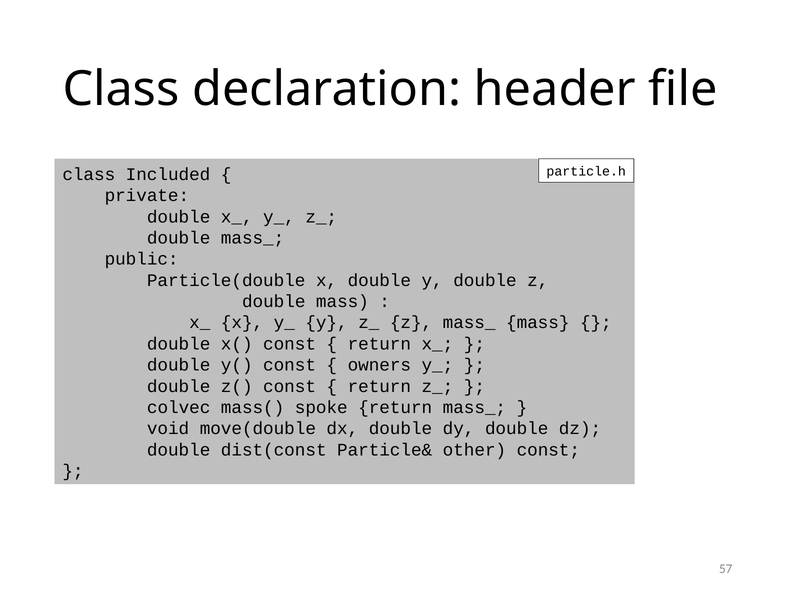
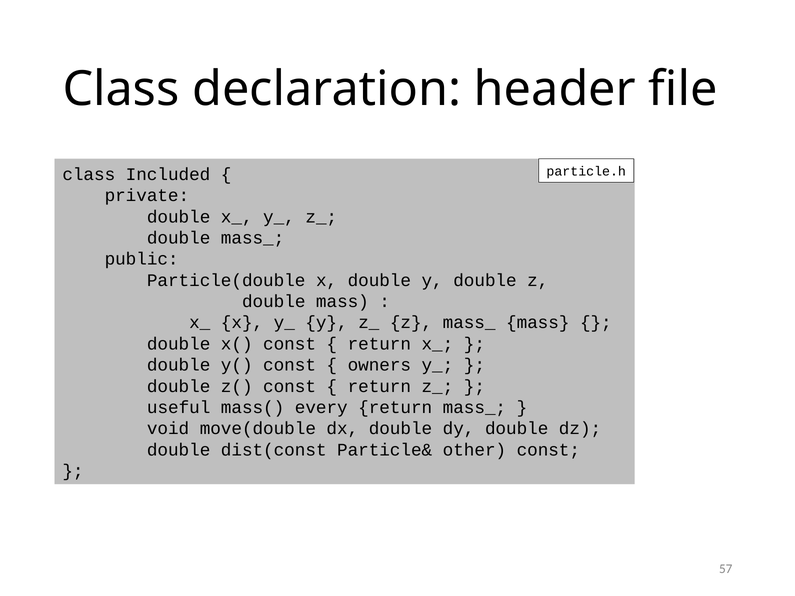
colvec: colvec -> useful (179, 408)
spoke: spoke -> every (321, 408)
